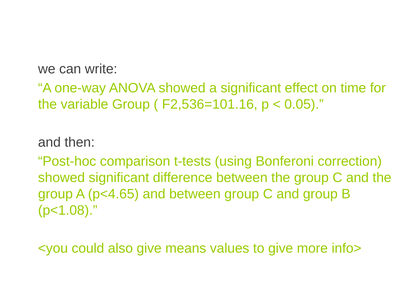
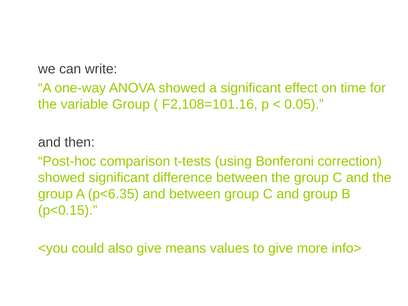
F2,536=101.16: F2,536=101.16 -> F2,108=101.16 (210, 104)
p<4.65: p<4.65 -> p<6.35 (113, 194)
p<1.08: p<1.08 -> p<0.15 (68, 210)
